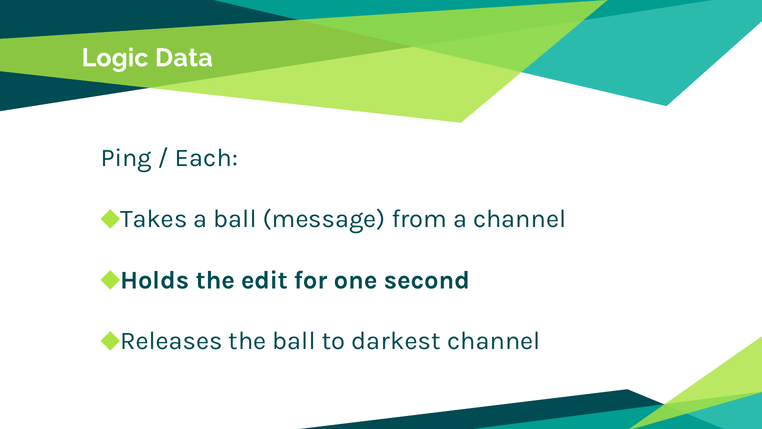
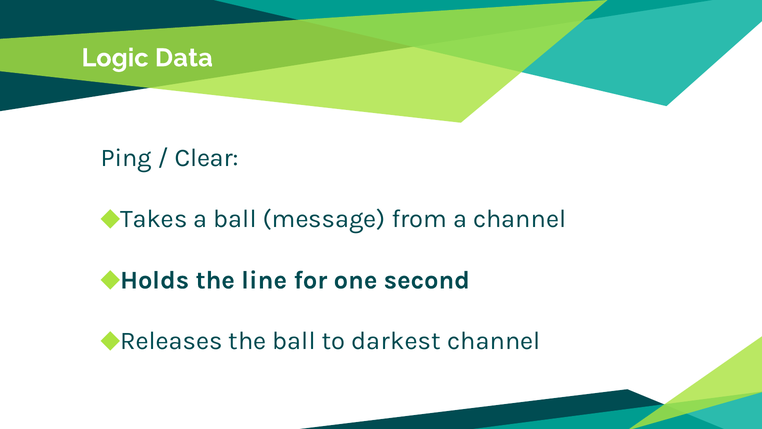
Each: Each -> Clear (207, 158)
edit: edit -> line (264, 280)
